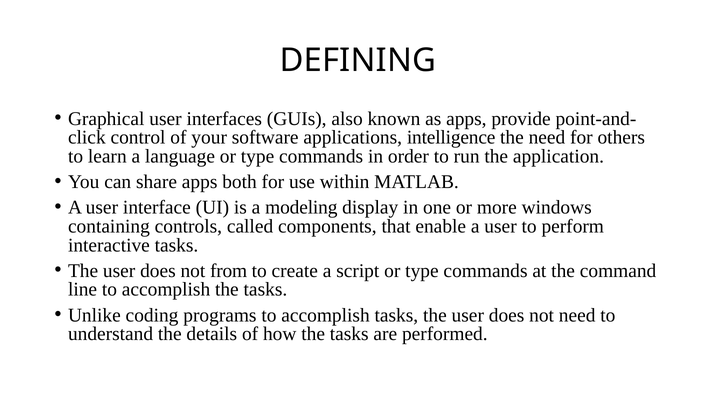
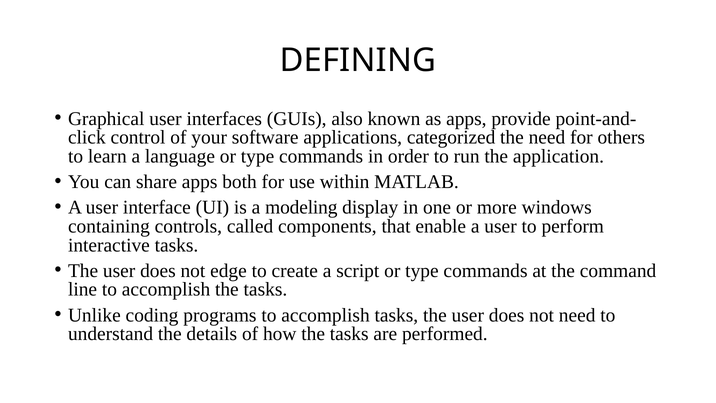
intelligence: intelligence -> categorized (451, 137)
from: from -> edge (228, 271)
